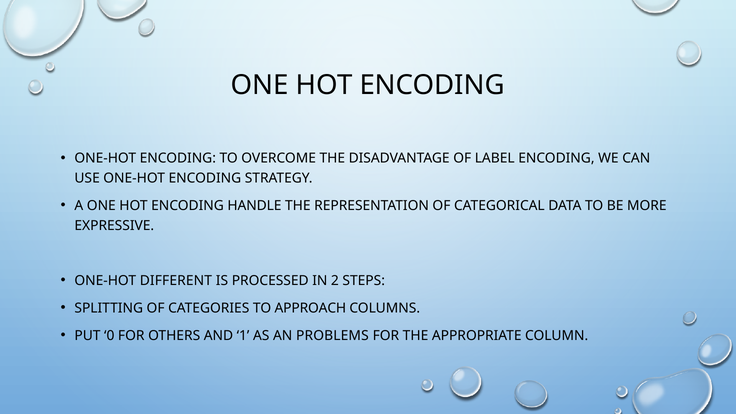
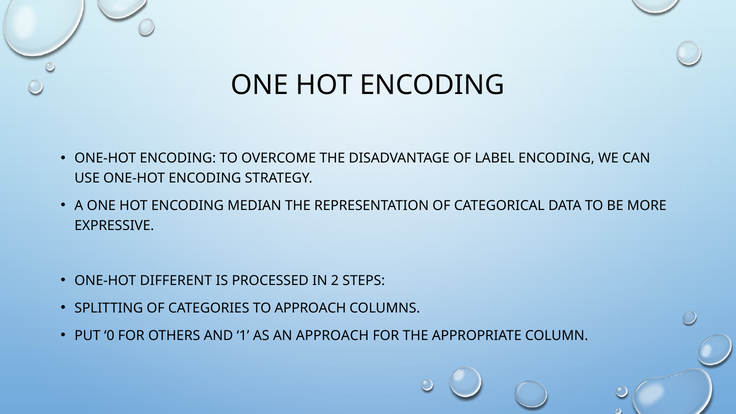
HANDLE: HANDLE -> MEDIAN (254, 206)
AN PROBLEMS: PROBLEMS -> APPROACH (332, 336)
